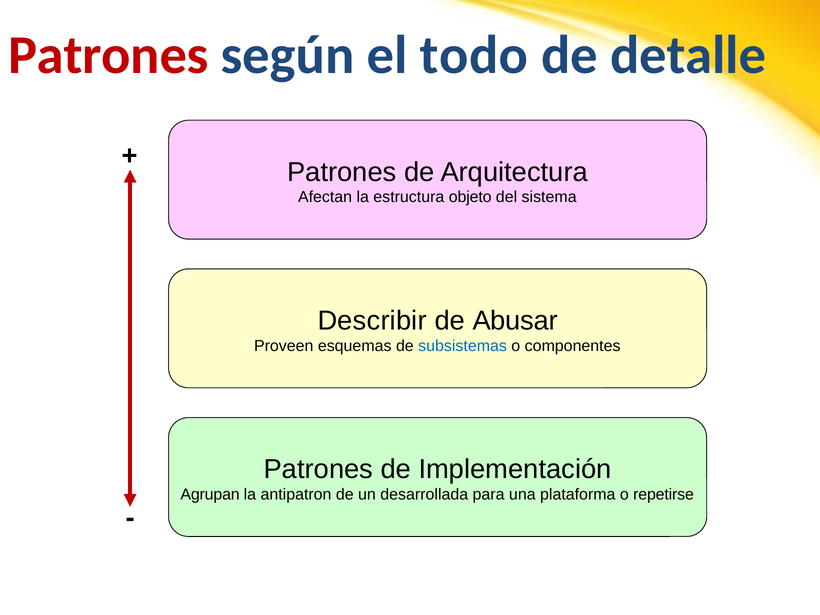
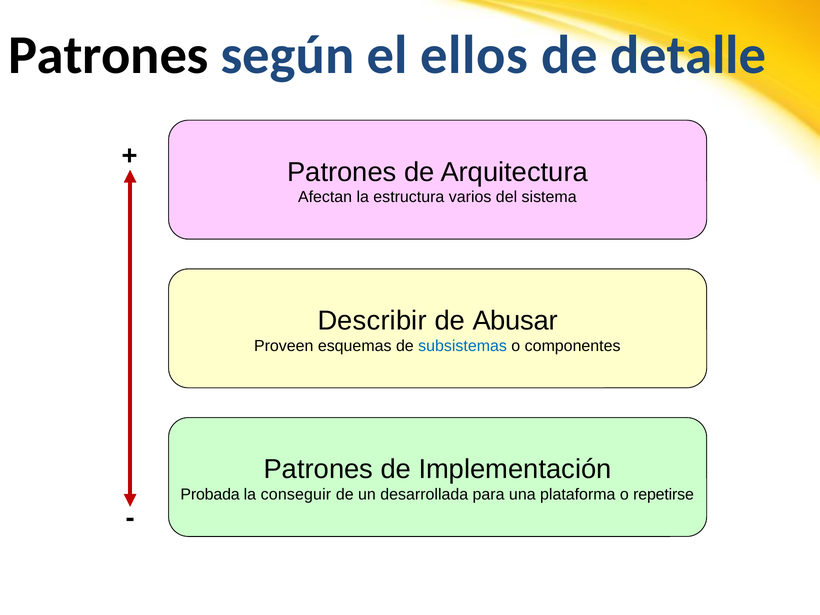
Patrones colour: red -> black (108, 55)
todo: todo -> ellos (474, 55)
objeto: objeto -> varios (470, 197)
Agrupan: Agrupan -> Probada (210, 495)
antipatron: antipatron -> conseguir (296, 495)
